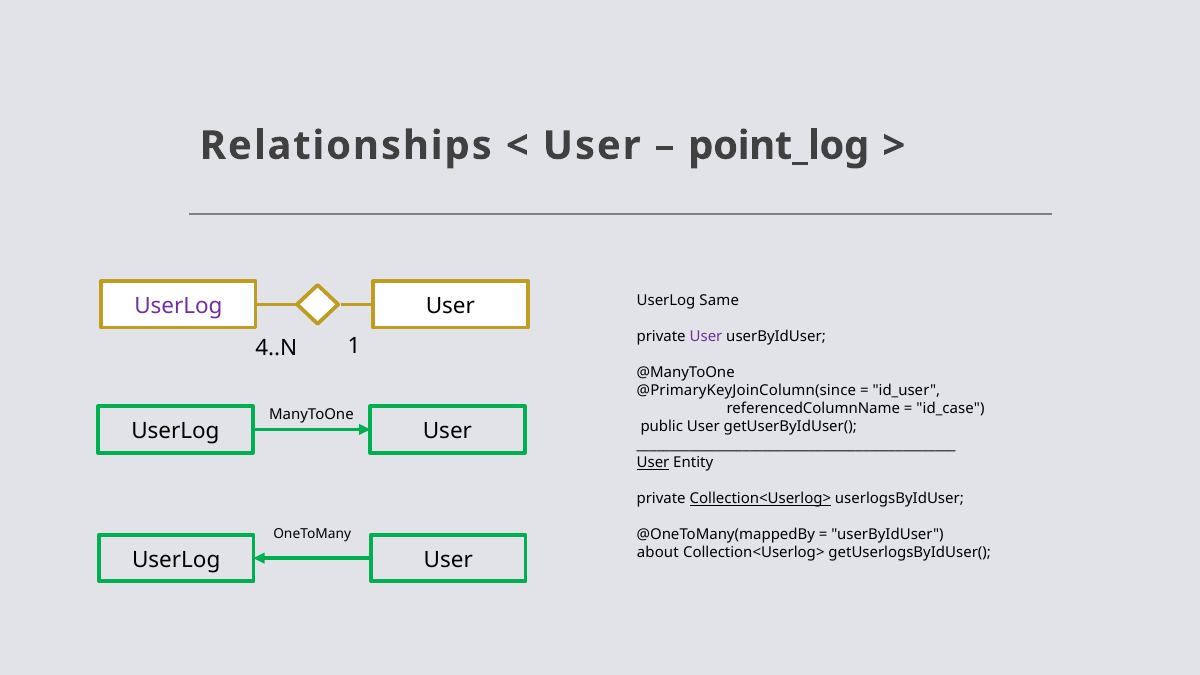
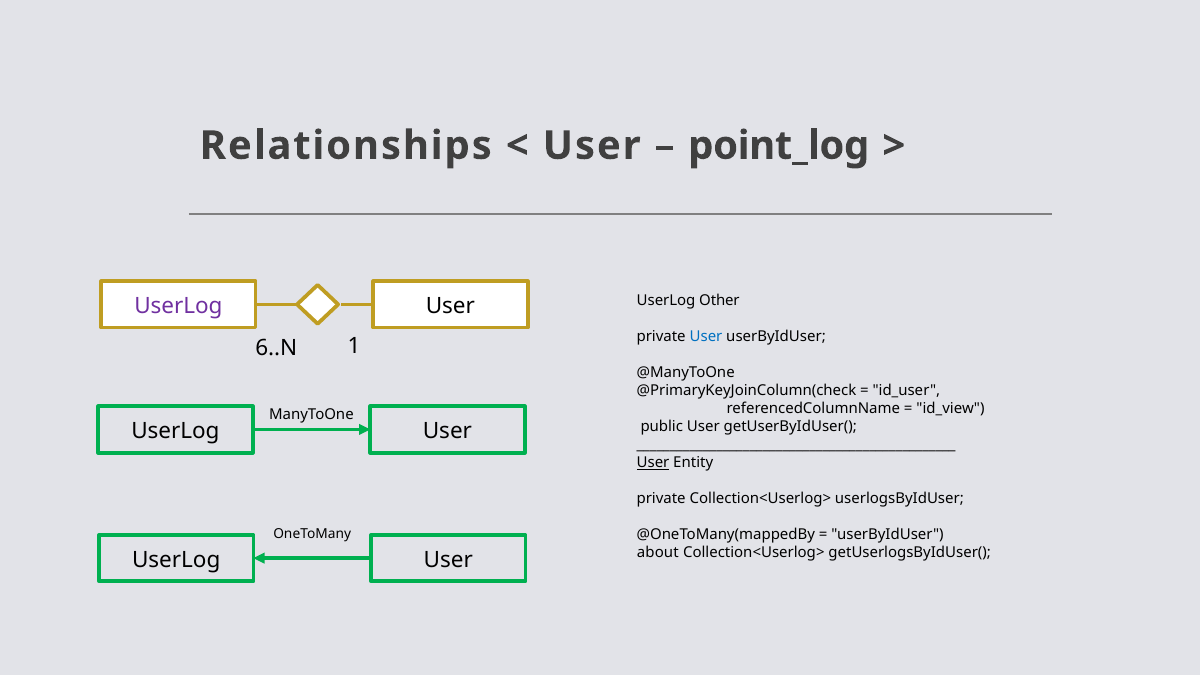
Same: Same -> Other (719, 301)
User colour: purple -> blue (706, 337)
4..N: 4..N -> 6..N (276, 348)
@PrimaryKeyJoinColumn(since: @PrimaryKeyJoinColumn(since -> @PrimaryKeyJoinColumn(check (746, 391)
id_case: id_case -> id_view (951, 409)
Collection<Userlog> underline: present -> none (760, 499)
